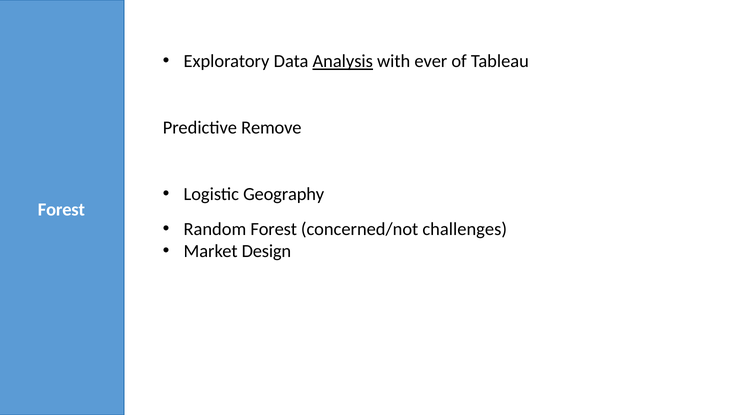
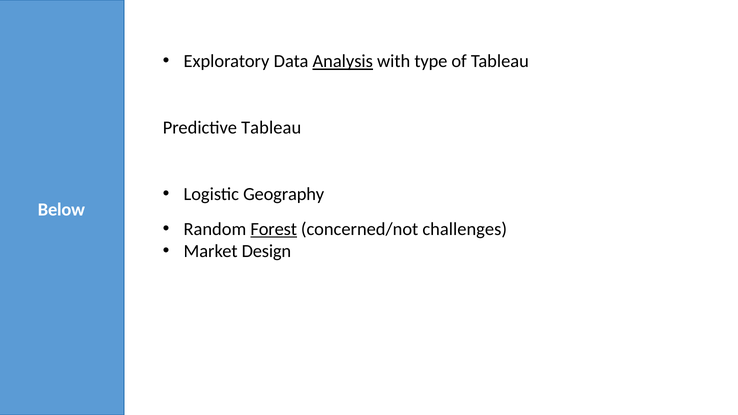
ever: ever -> type (431, 61)
Predictive Remove: Remove -> Tableau (271, 128)
Forest: Forest -> Below (61, 210)
Forest underline: none -> present (274, 229)
